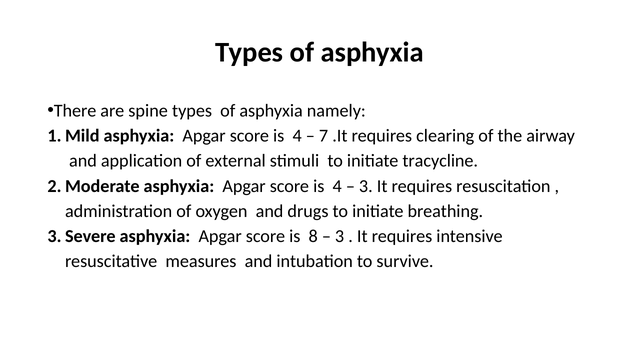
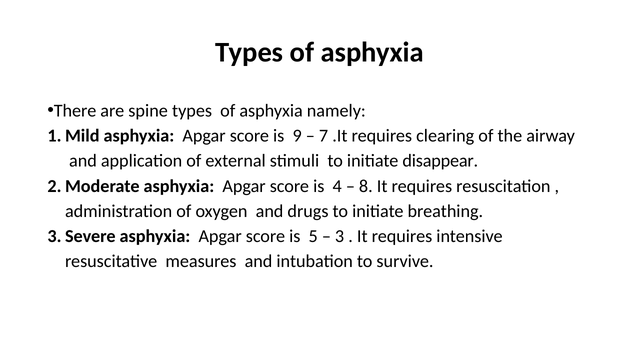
4: 4 -> 9 (297, 136)
tracycline: tracycline -> disappear (440, 161)
3: 3 -> 8 (366, 186)
8: 8 -> 5 (313, 236)
